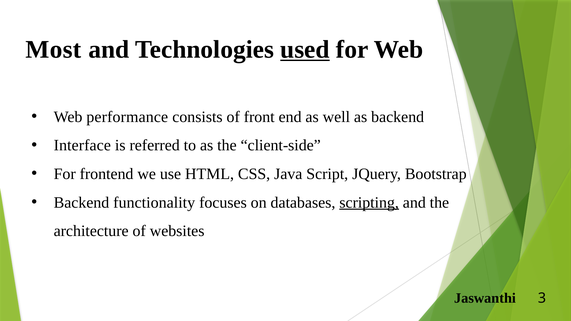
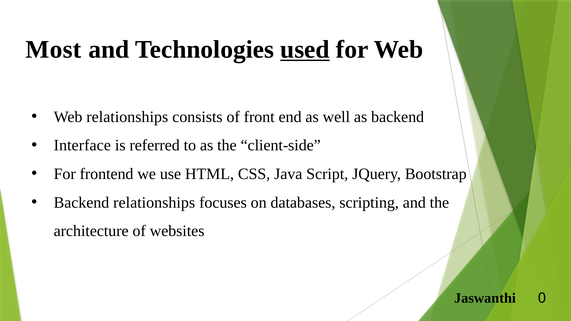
Web performance: performance -> relationships (127, 117)
Backend functionality: functionality -> relationships (154, 203)
scripting underline: present -> none (369, 203)
3: 3 -> 0 (542, 298)
